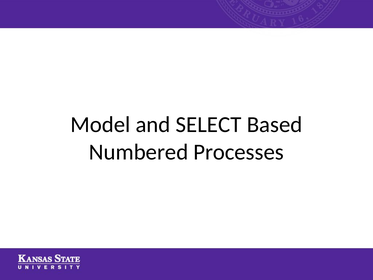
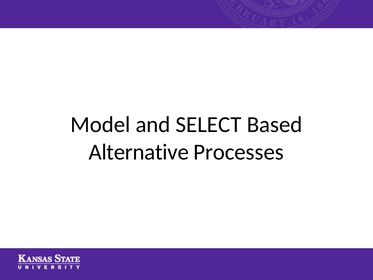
Numbered: Numbered -> Alternative (139, 152)
